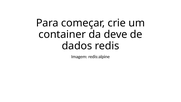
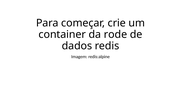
deve: deve -> rode (115, 34)
